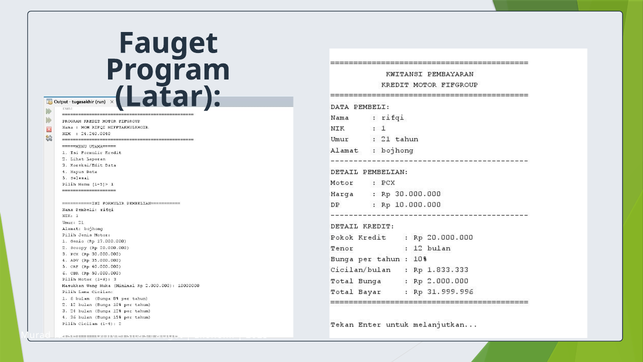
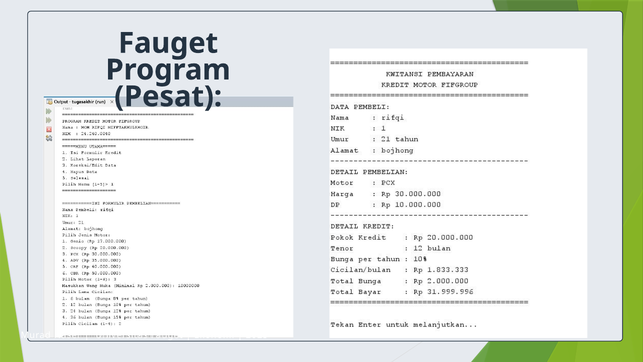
Latar: Latar -> Pesat (168, 97)
